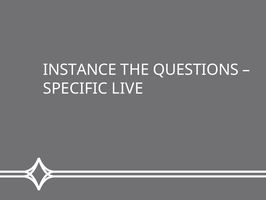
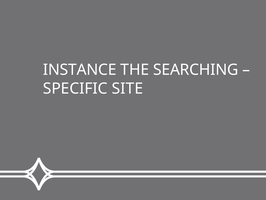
QUESTIONS: QUESTIONS -> SEARCHING (196, 70)
LIVE: LIVE -> SITE (127, 88)
